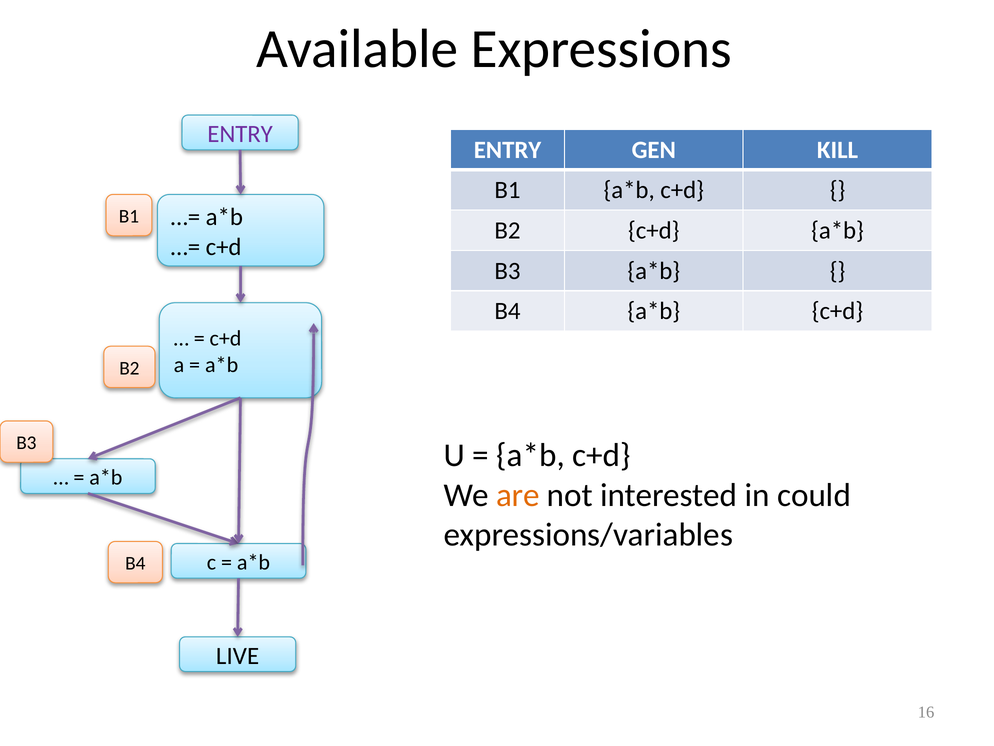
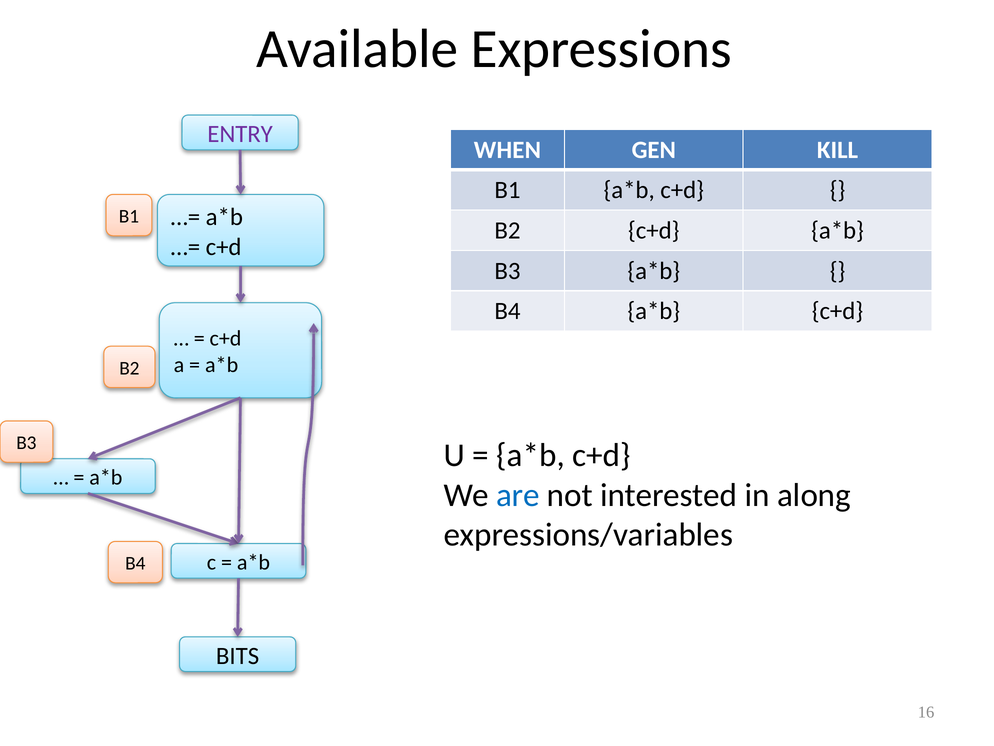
ENTRY: ENTRY -> WHEN (507, 150)
are colour: orange -> blue (518, 495)
could: could -> along (814, 495)
LIVE: LIVE -> BITS (238, 655)
